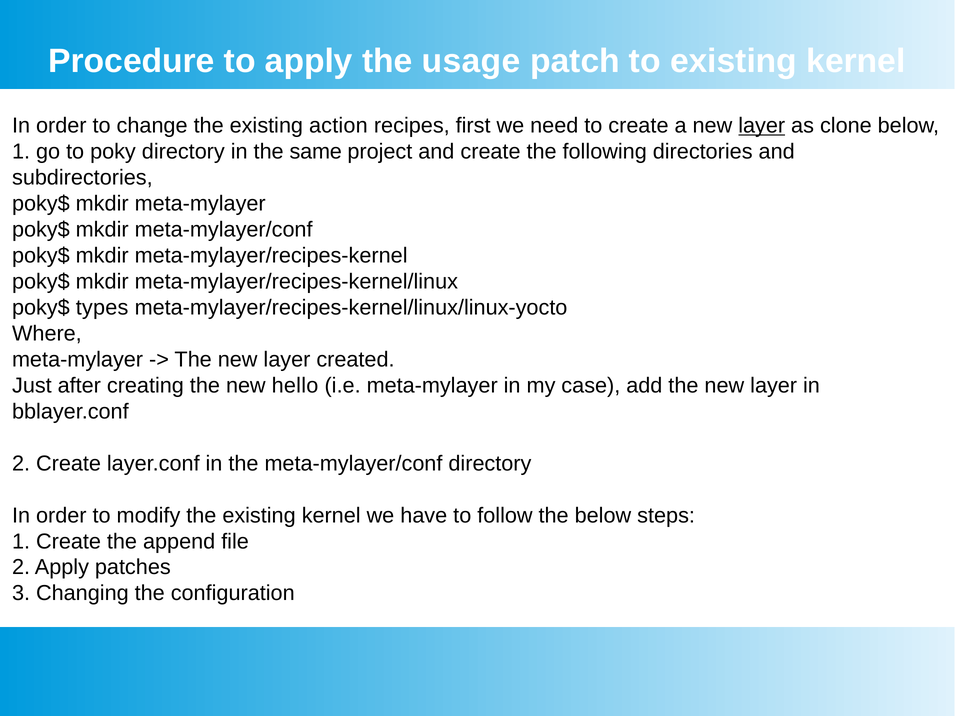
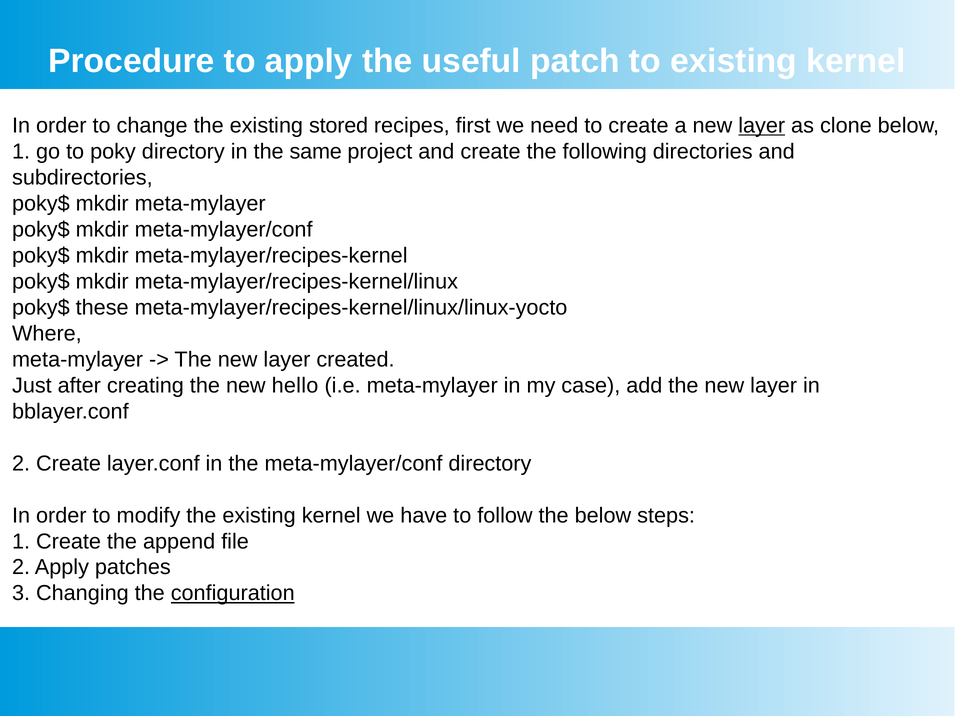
usage: usage -> useful (471, 61)
action: action -> stored (339, 126)
types: types -> these (102, 308)
configuration underline: none -> present (233, 593)
